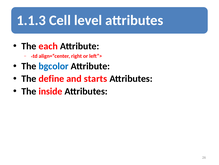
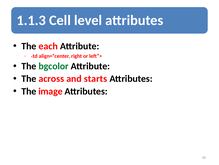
bgcolor colour: blue -> green (54, 66)
define: define -> across (51, 78)
inside: inside -> image (50, 91)
